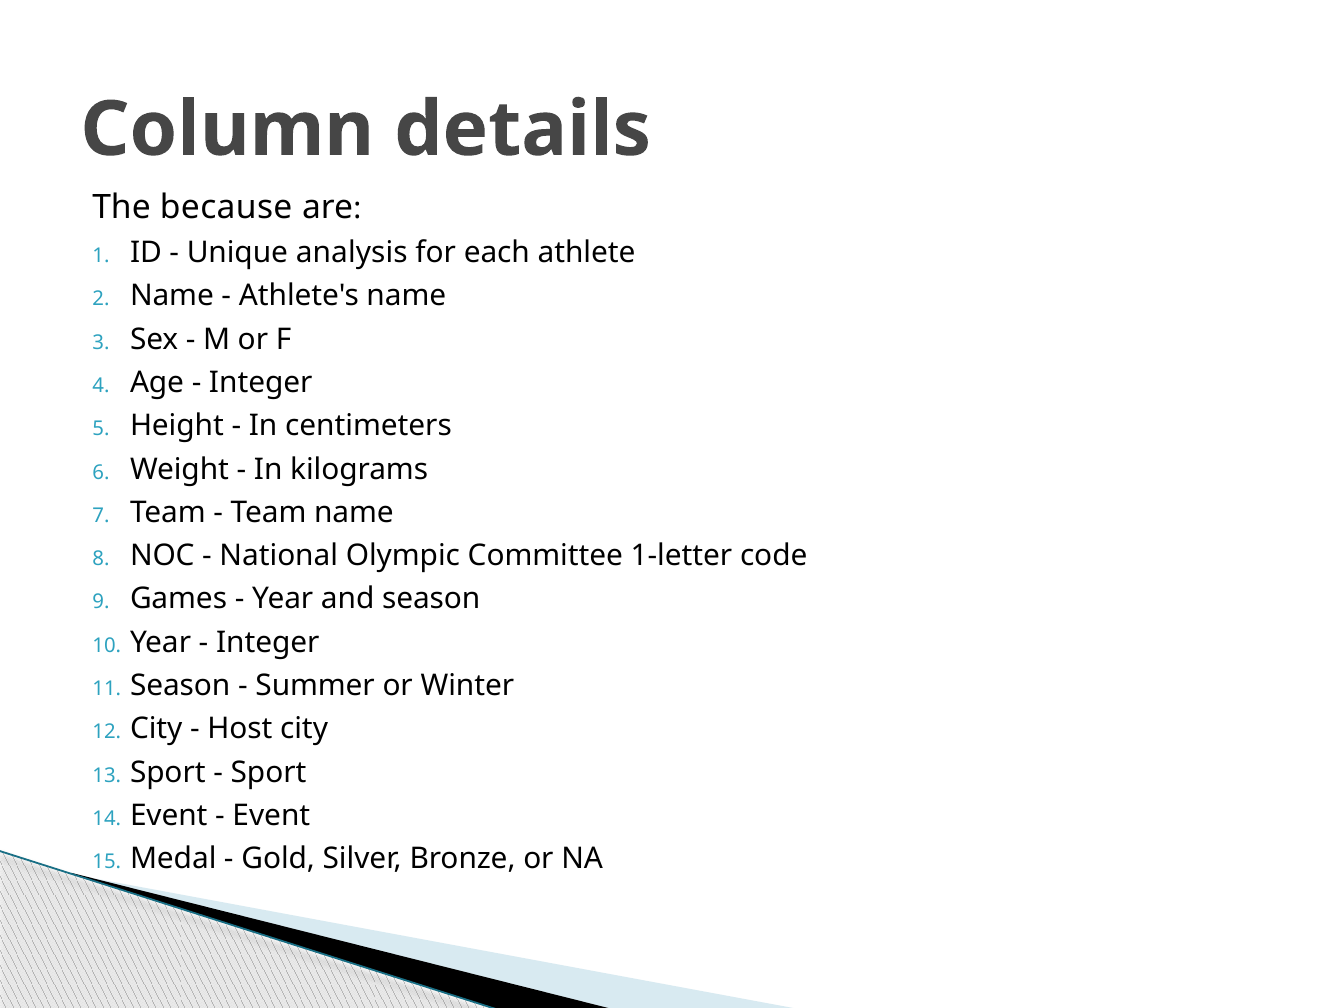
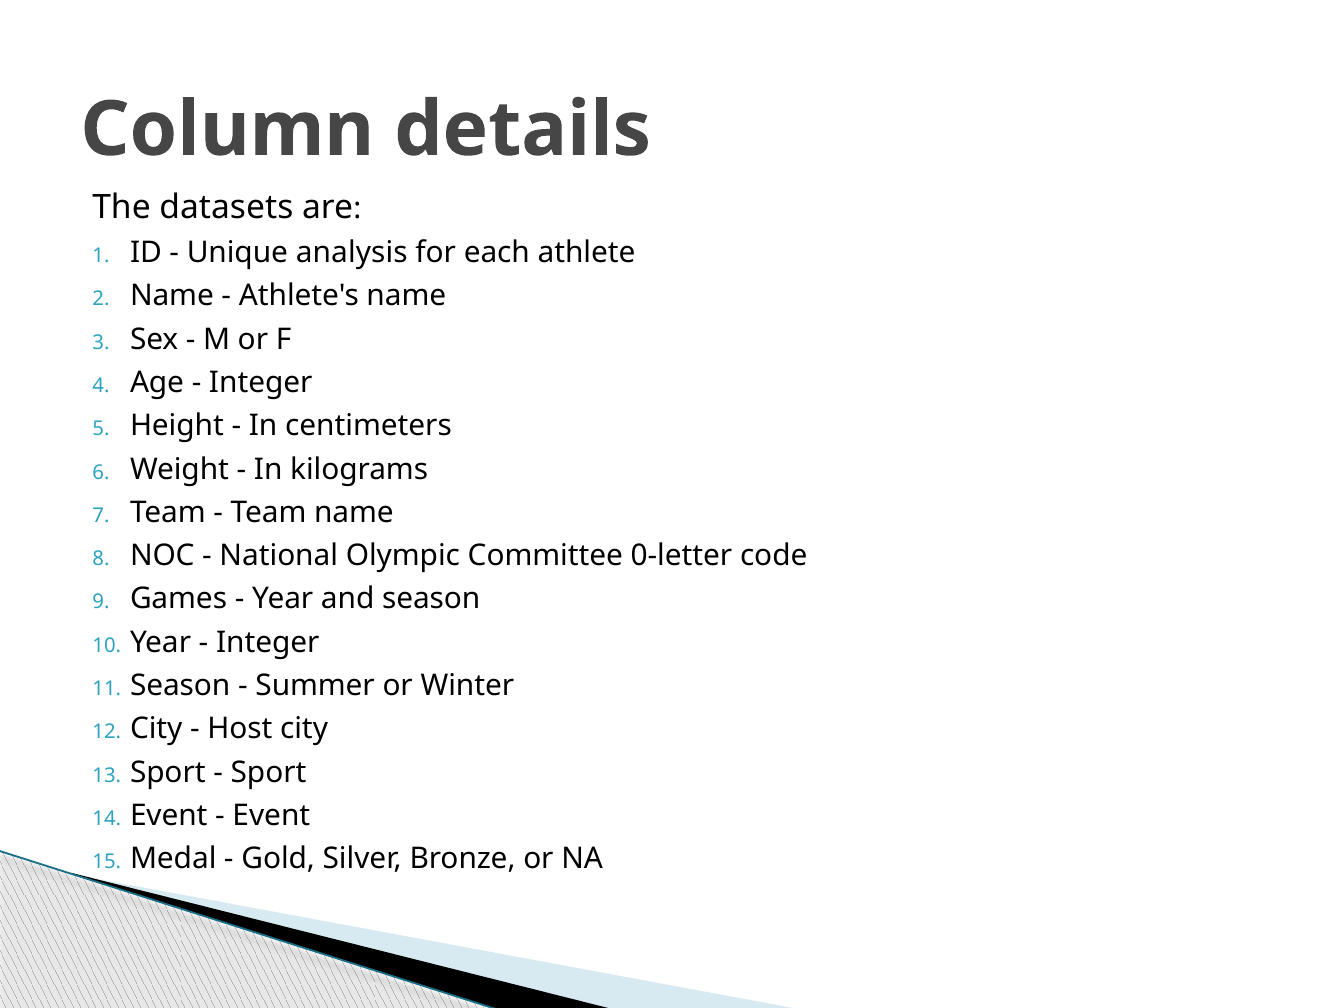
because: because -> datasets (226, 208)
1-letter: 1-letter -> 0-letter (681, 556)
